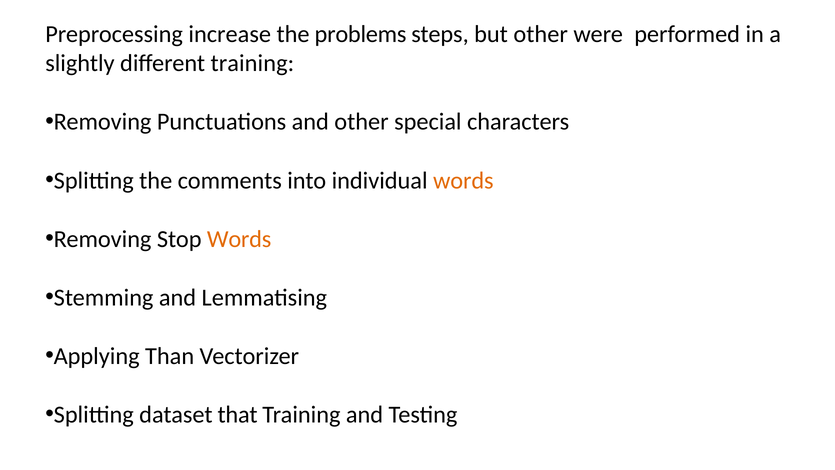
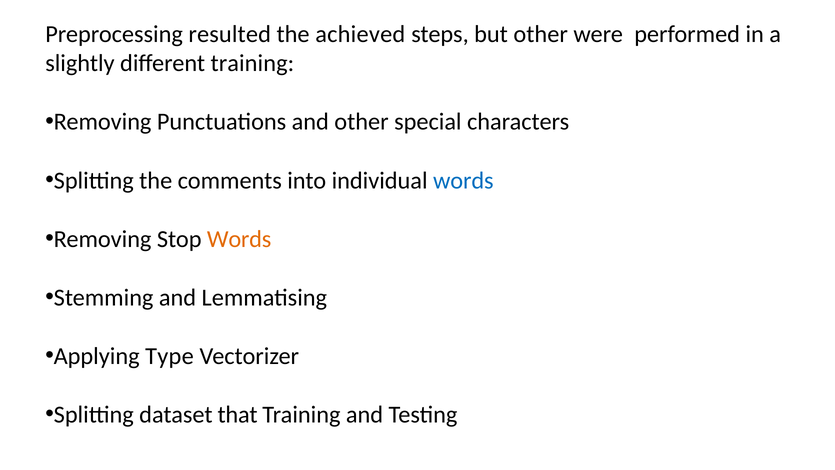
increase: increase -> resulted (230, 34)
problems: problems -> achieved (360, 34)
words colour: orange -> blue (463, 180)
Than: Than -> Type (169, 356)
